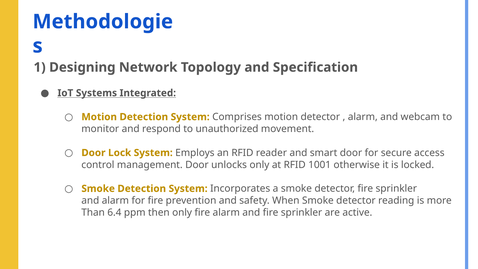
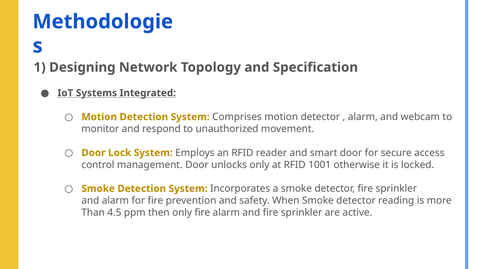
6.4: 6.4 -> 4.5 (114, 212)
